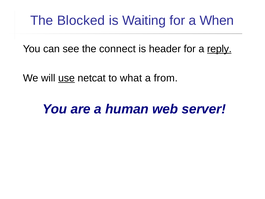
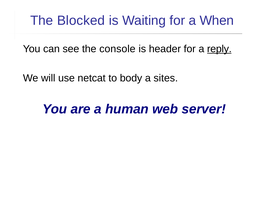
connect: connect -> console (117, 49)
use underline: present -> none (66, 78)
what: what -> body (131, 78)
from: from -> sites (166, 78)
